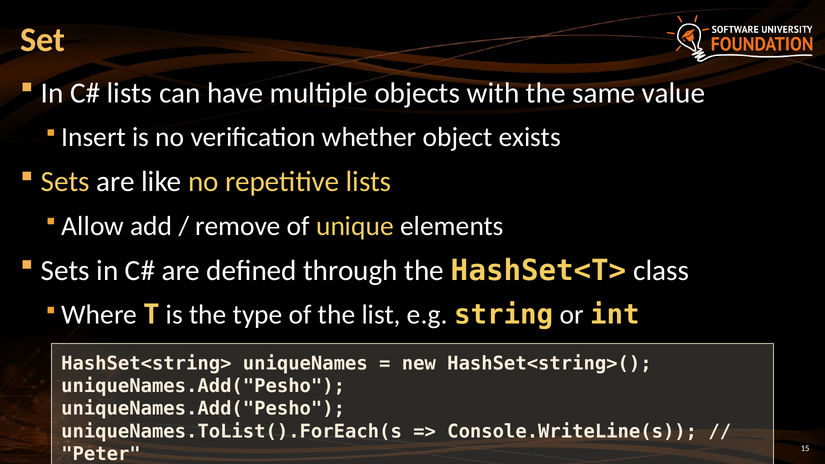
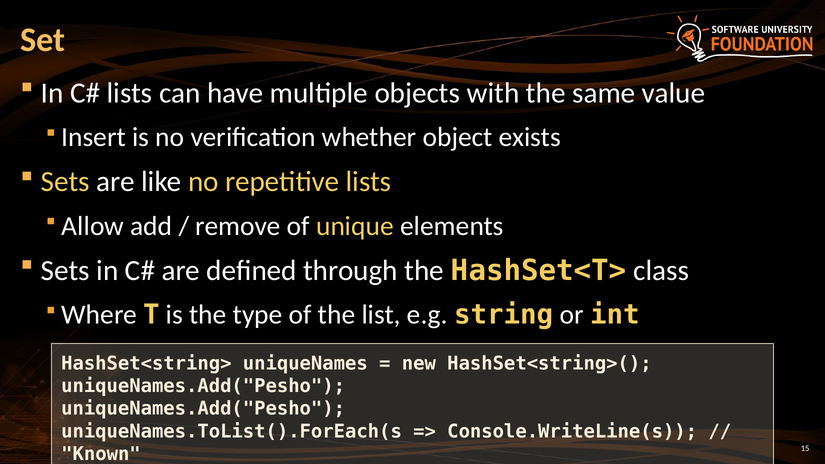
Peter: Peter -> Known (101, 454)
